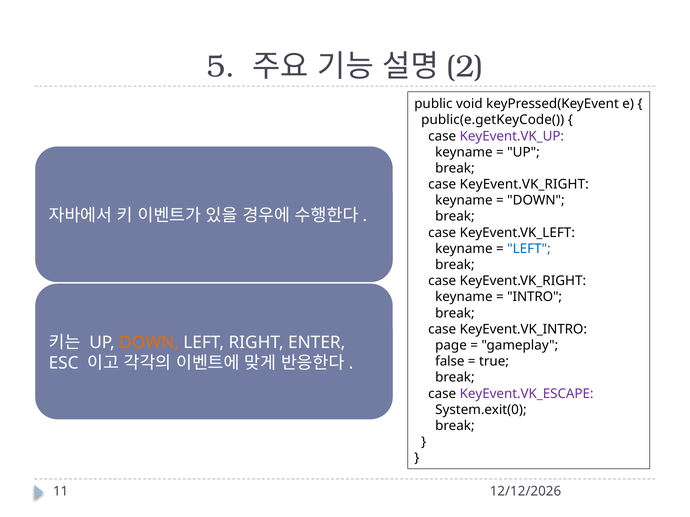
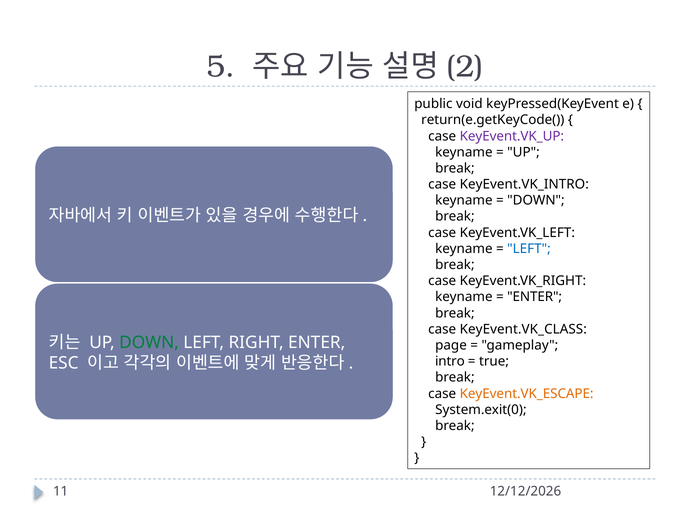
public(e.getKeyCode(: public(e.getKeyCode( -> return(e.getKeyCode( (493, 120)
KeyEvent.VK_RIGHT: KeyEvent.VK_RIGHT -> KeyEvent.VK_INTRO (524, 185)
INTRO: INTRO -> ENTER (535, 297)
KeyEvent.VK_INTRO: KeyEvent.VK_INTRO -> KeyEvent.VK_CLASS (523, 330)
DOWN colour: orange -> green (149, 343)
false: false -> intro (450, 362)
KeyEvent.VK_ESCAPE colour: purple -> orange (527, 394)
